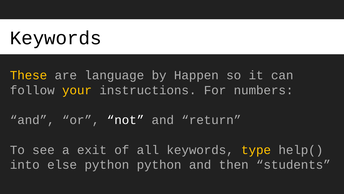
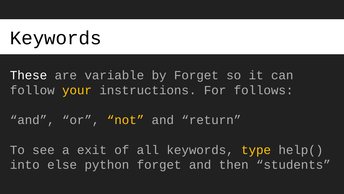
These colour: yellow -> white (29, 75)
language: language -> variable (114, 75)
by Happen: Happen -> Forget (196, 75)
numbers: numbers -> follows (264, 90)
not colour: white -> yellow (125, 120)
python python: python -> forget (159, 164)
